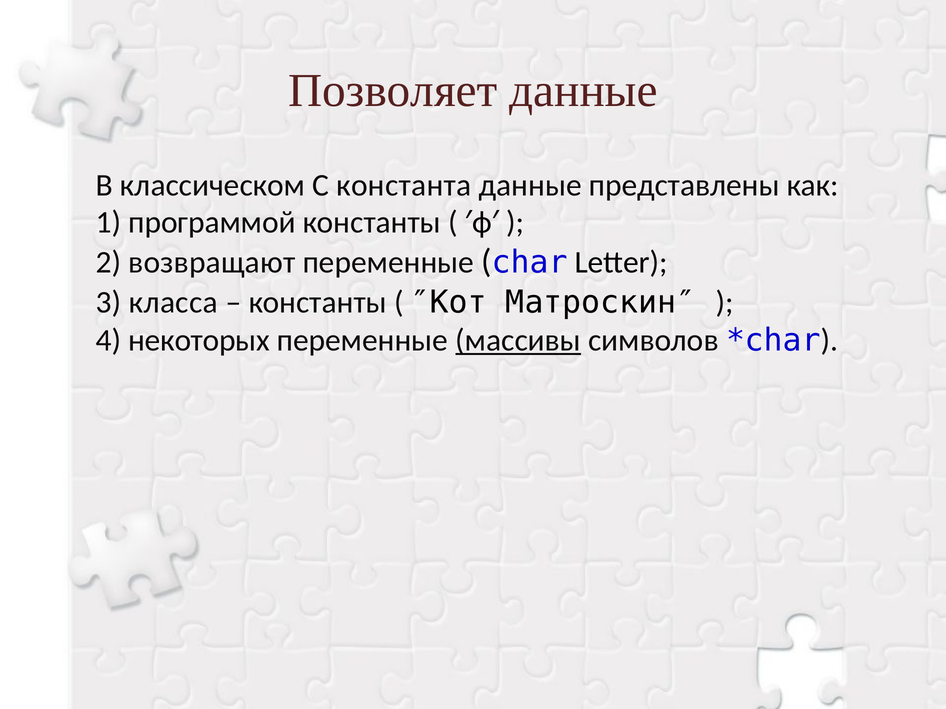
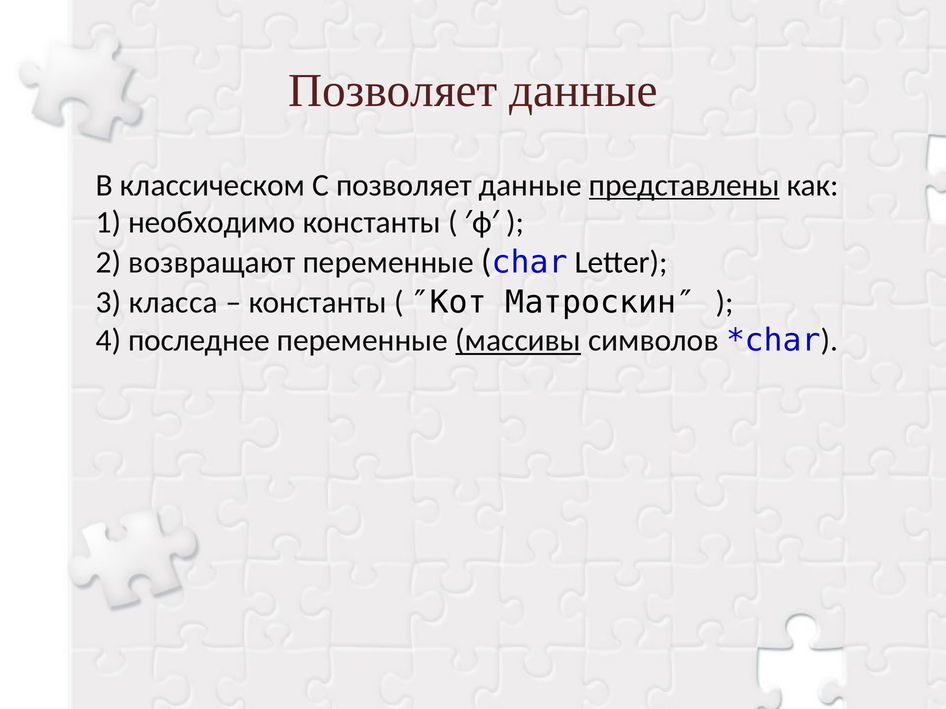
С константа: константа -> позволяет (404, 185)
представлены underline: none -> present (684, 185)
программой: программой -> необходимо (212, 223)
некоторых: некоторых -> последнее (199, 341)
